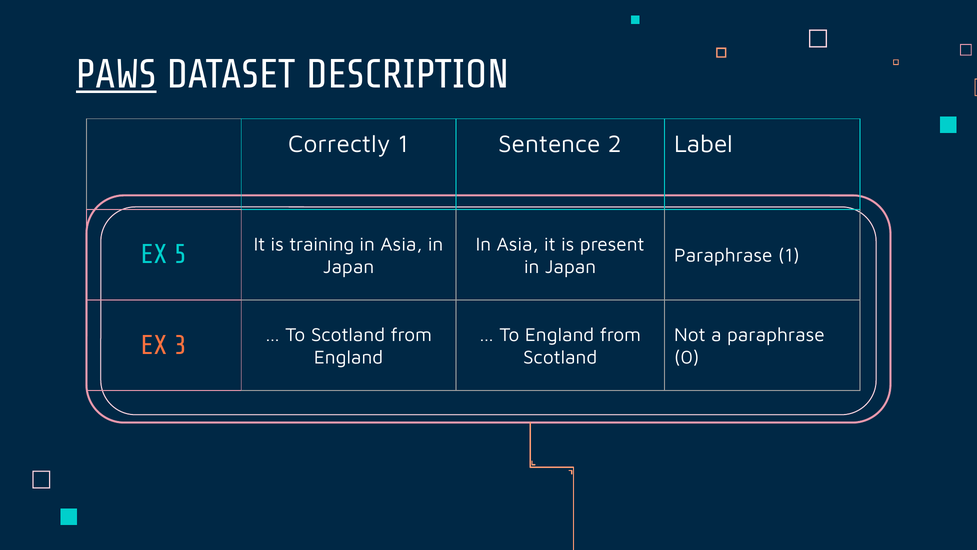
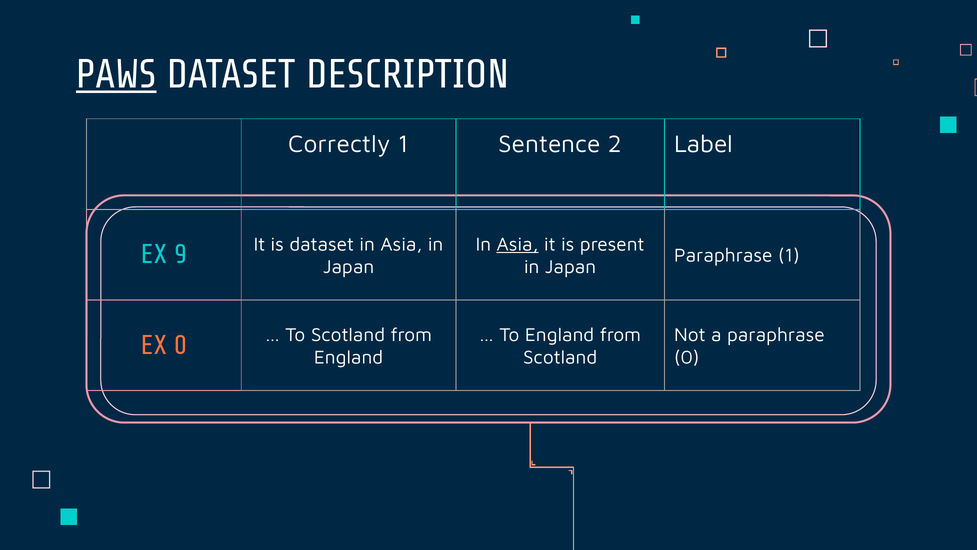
Asia underline: none -> present (518, 244)
5: 5 -> 9 (181, 254)
is training: training -> dataset (322, 244)
EX 3: 3 -> 0 (181, 345)
